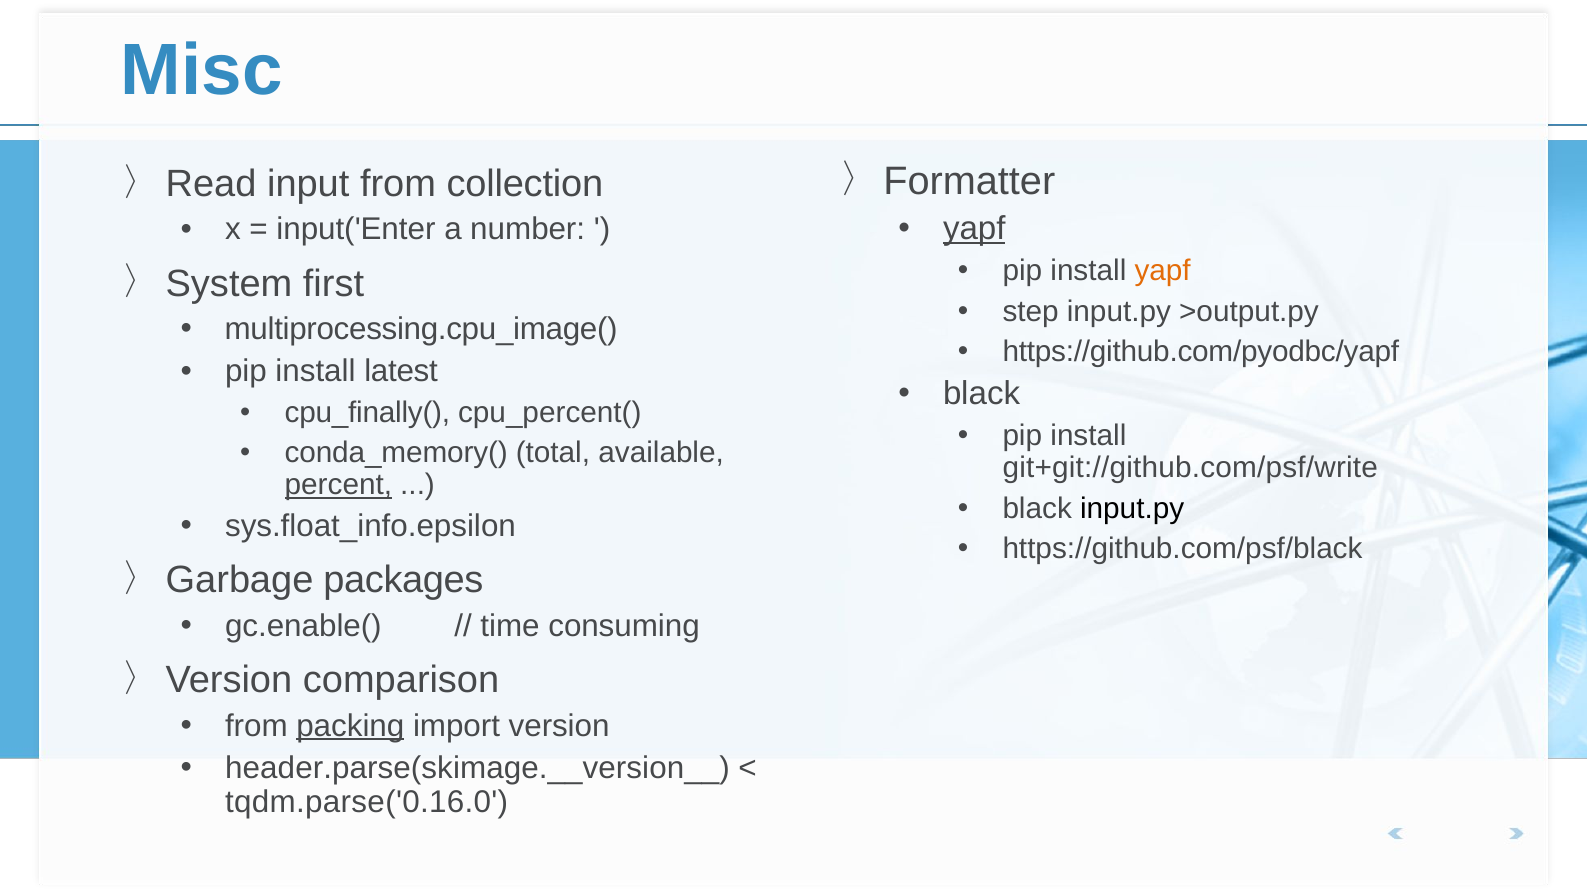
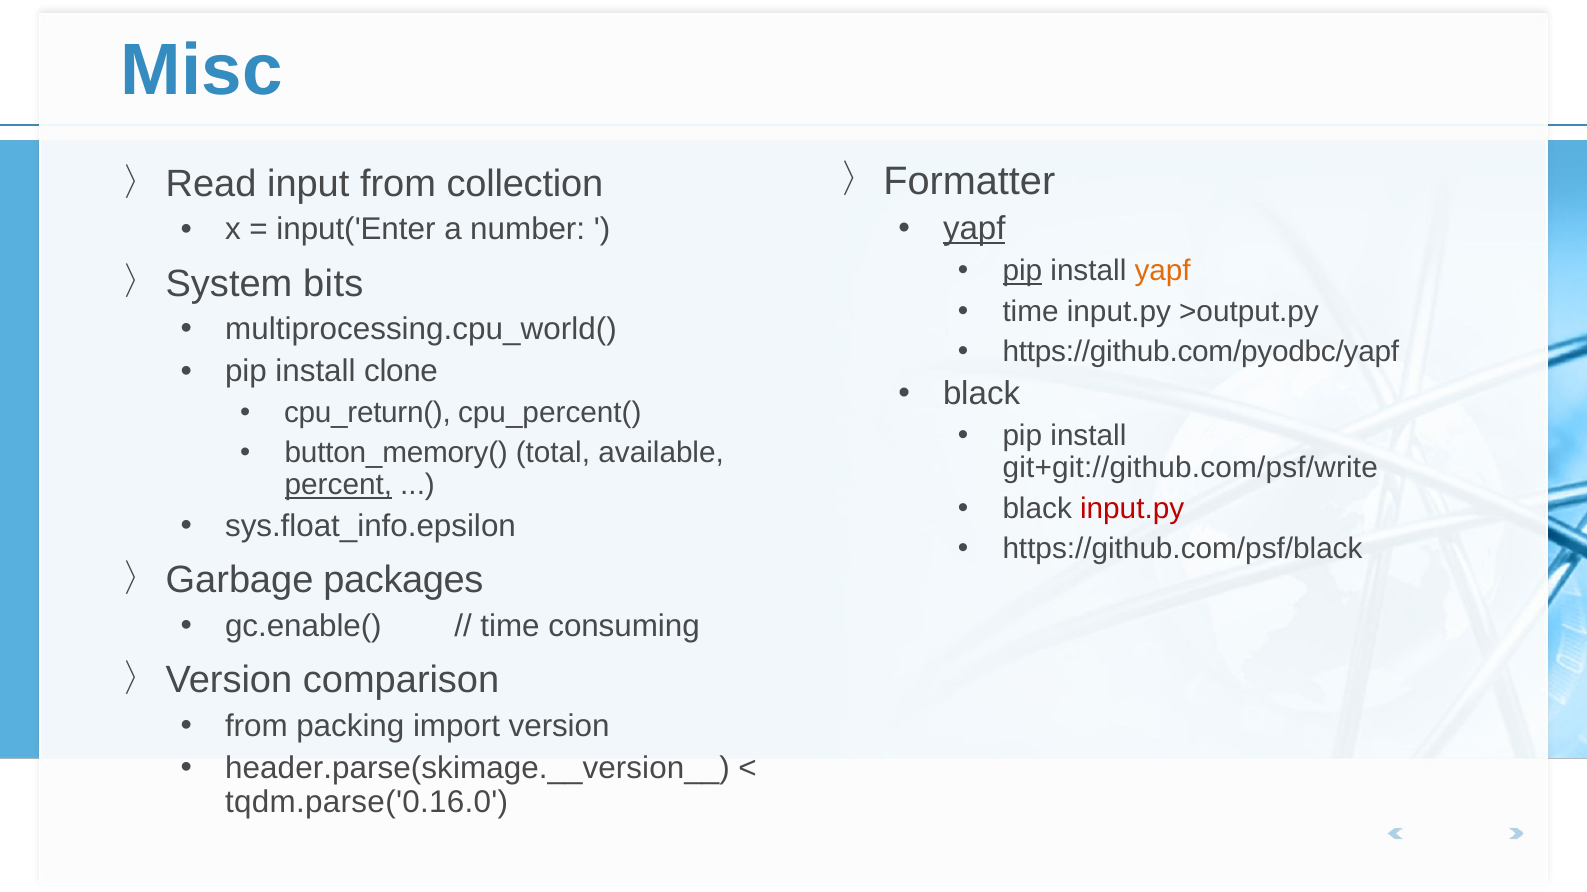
pip underline: none -> present (1022, 271)
first: first -> bits (333, 284)
step: step -> time (1031, 312)
multiprocessing.cpu_image(: multiprocessing.cpu_image( -> multiprocessing.cpu_world( (421, 330)
latest: latest -> clone (401, 372)
cpu_finally(: cpu_finally( -> cpu_return( (367, 413)
conda_memory(: conda_memory( -> button_memory( (396, 453)
input.py colour: black -> red (1132, 509)
packing underline: present -> none (350, 726)
